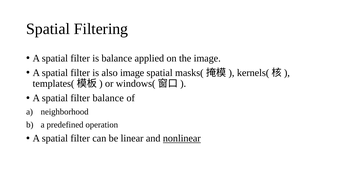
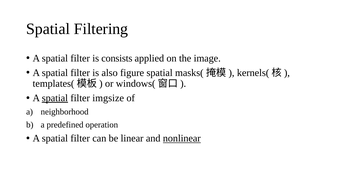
is balance: balance -> consists (117, 58)
also image: image -> figure (132, 73)
spatial underline: none -> present (55, 98)
filter balance: balance -> imgsize (108, 98)
